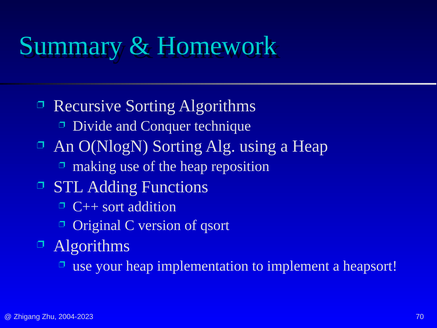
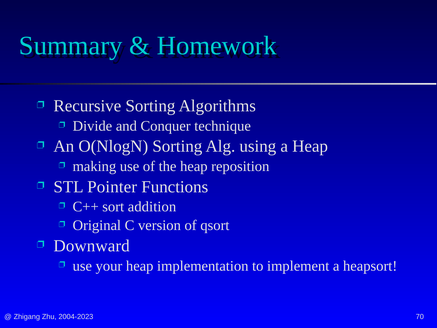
Adding: Adding -> Pointer (112, 187)
Algorithms: Algorithms -> Downward (92, 246)
